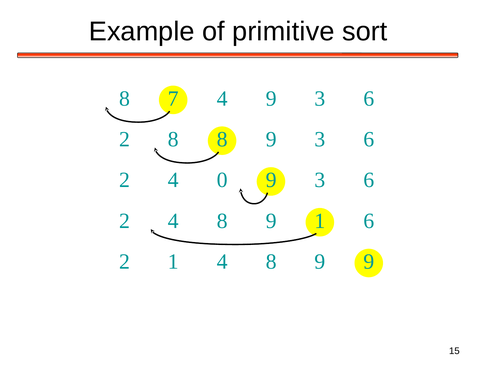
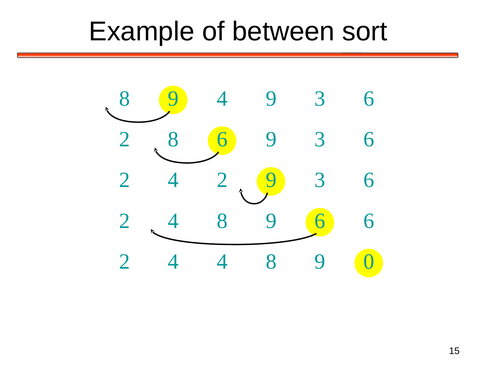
primitive: primitive -> between (283, 31)
7: 7 -> 9 (173, 98)
8 8: 8 -> 6 (222, 139)
4 0: 0 -> 2 (222, 180)
9 1: 1 -> 6 (320, 221)
1: 1 -> 4 (173, 261)
9 9: 9 -> 0 (369, 261)
